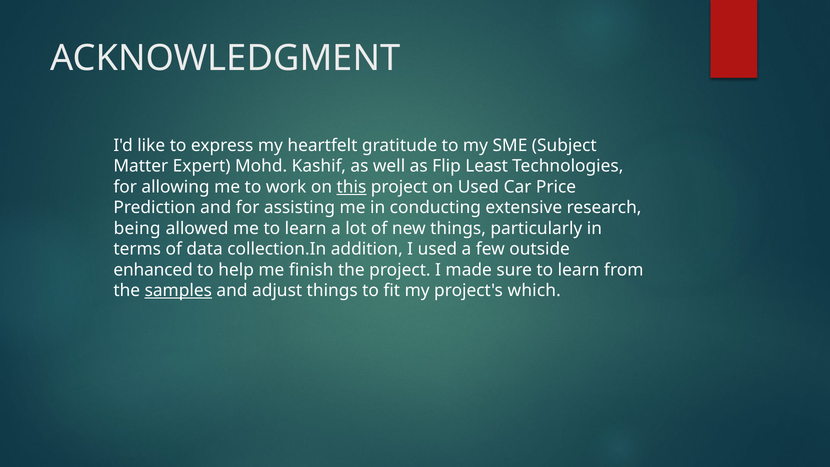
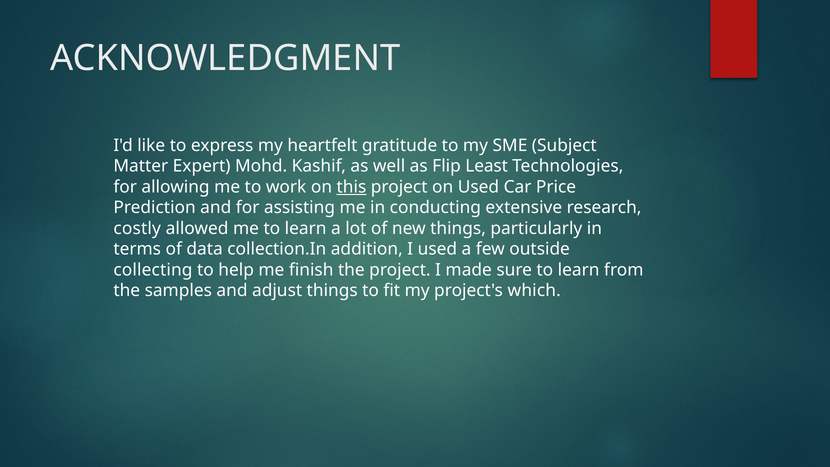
being: being -> costly (137, 228)
enhanced: enhanced -> collecting (153, 270)
samples underline: present -> none (178, 291)
